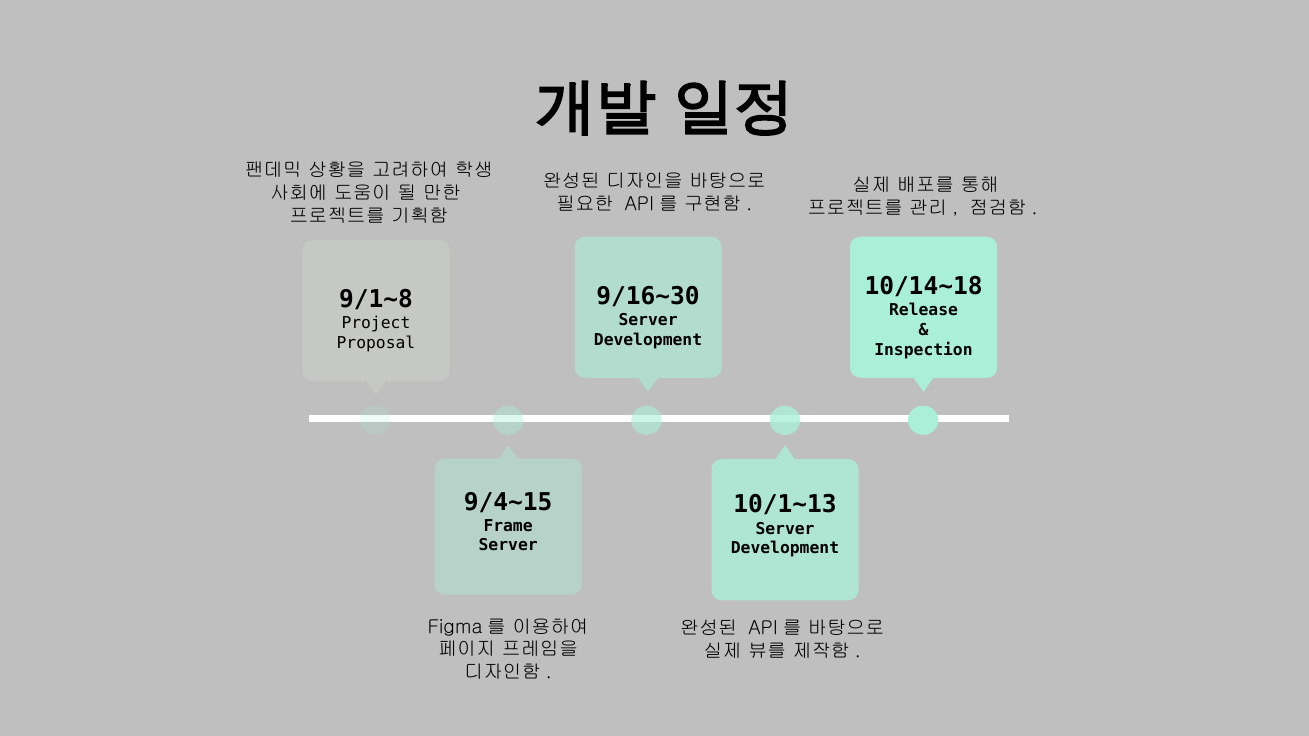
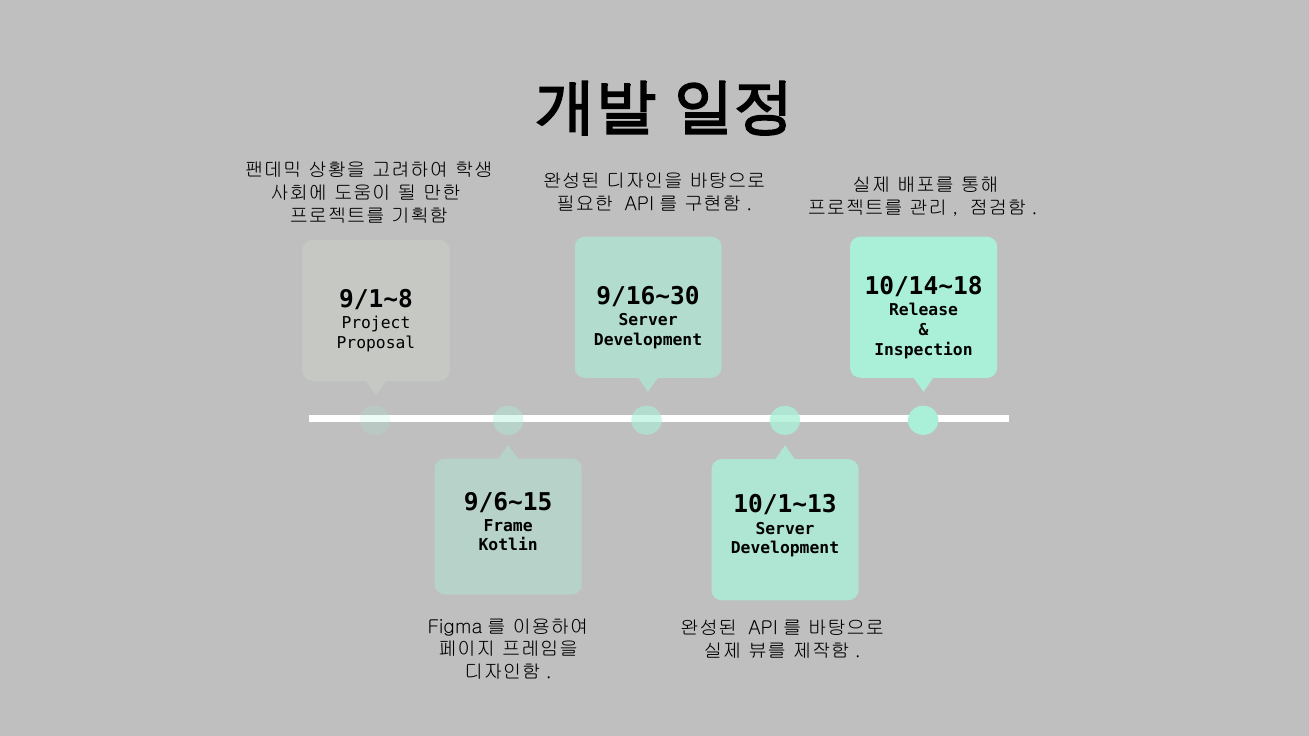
9/4~15: 9/4~15 -> 9/6~15 (508, 502)
Server: Server -> Kotlin (508, 546)
